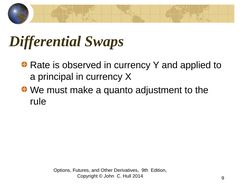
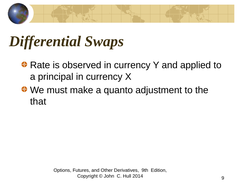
rule: rule -> that (38, 101)
